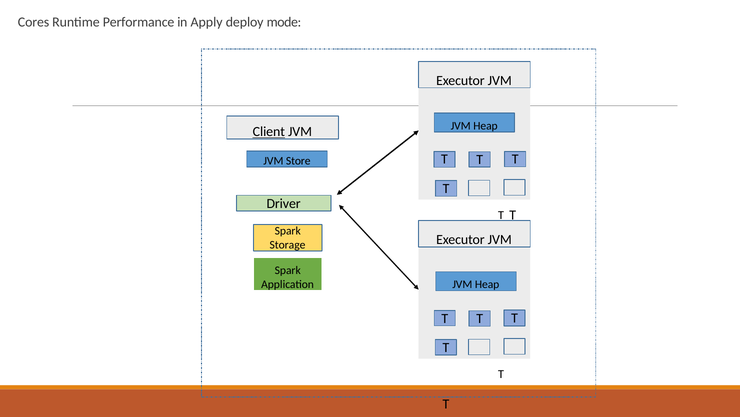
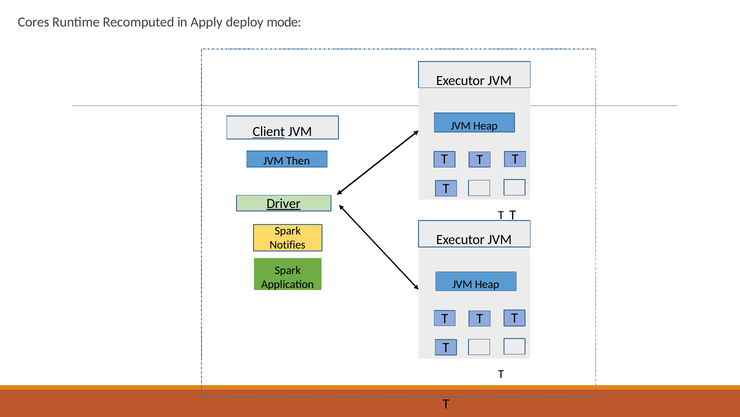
Performance: Performance -> Recomputed (139, 22)
Store: Store -> Then (298, 161)
Driver underline: none -> present (284, 203)
Storage: Storage -> Notifies (288, 244)
